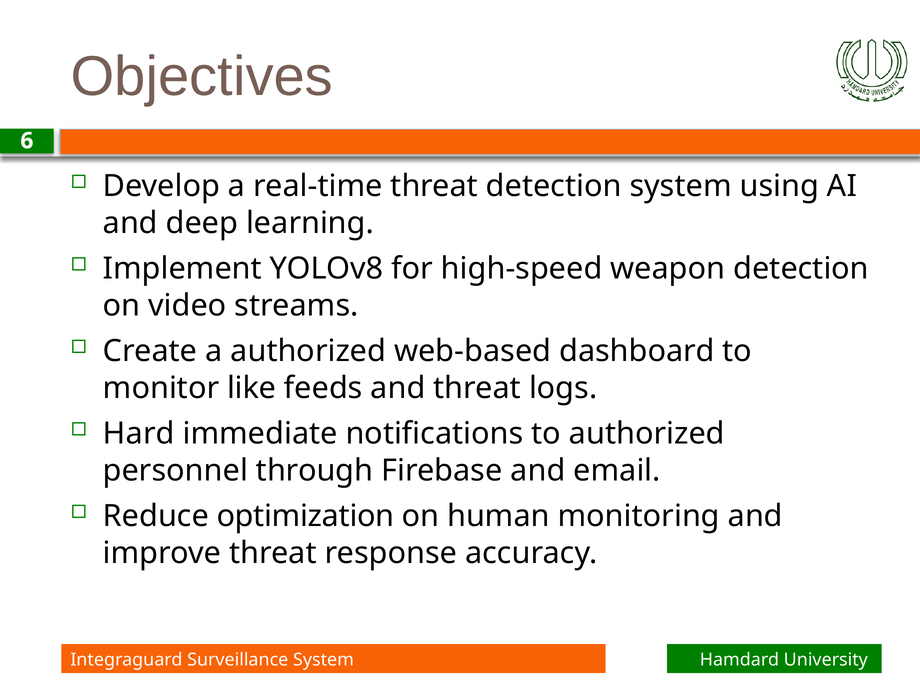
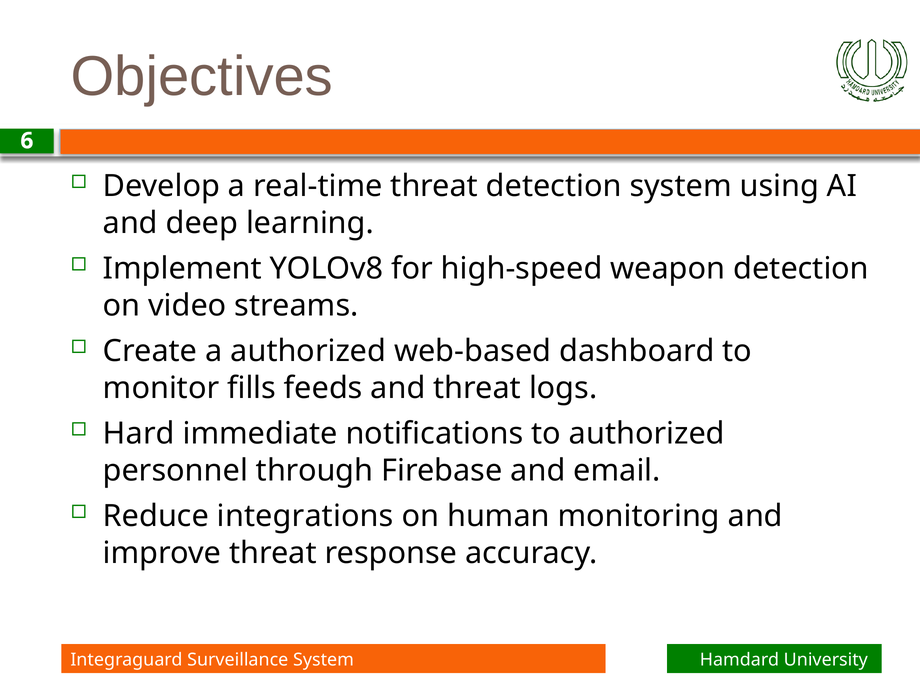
like: like -> fills (252, 388)
optimization: optimization -> integrations (305, 516)
